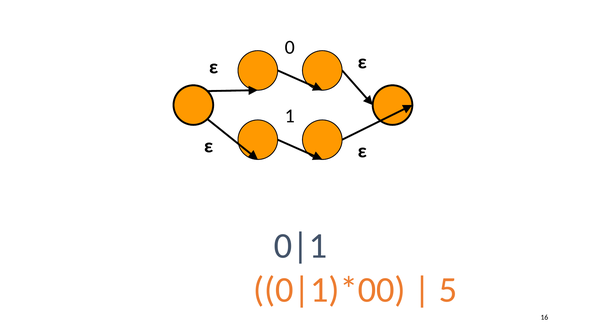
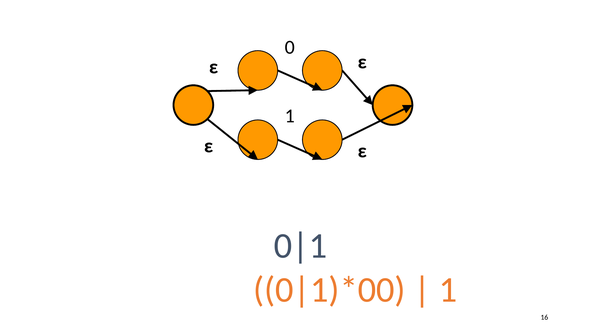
5: 5 -> 1 (448, 290)
